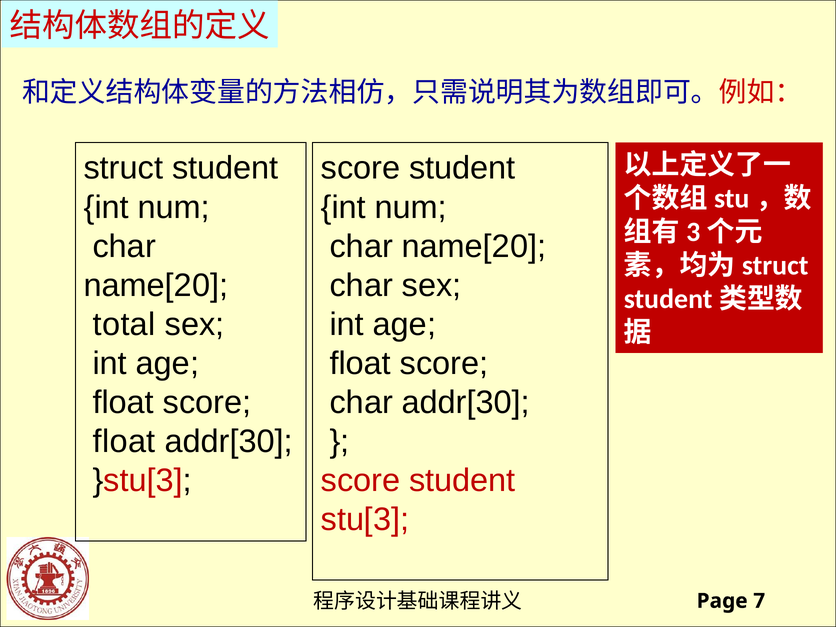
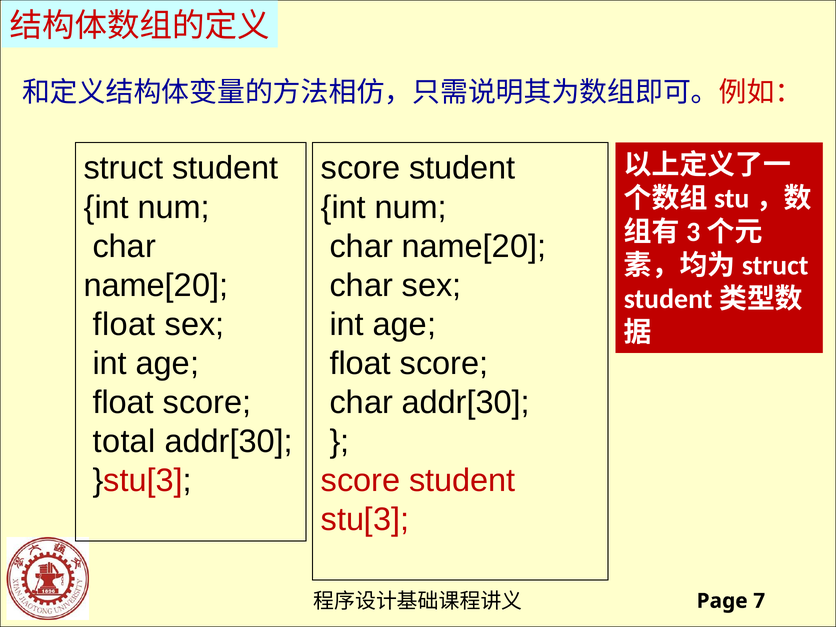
total: total -> float (124, 324)
float: float -> total (124, 441)
